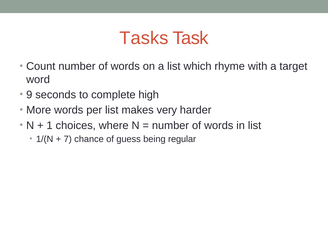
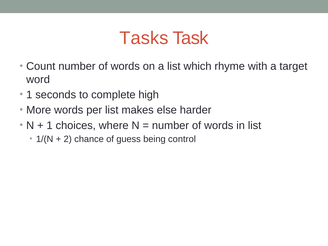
9: 9 -> 1 (29, 95)
very: very -> else (167, 110)
7: 7 -> 2 (68, 139)
regular: regular -> control (182, 139)
